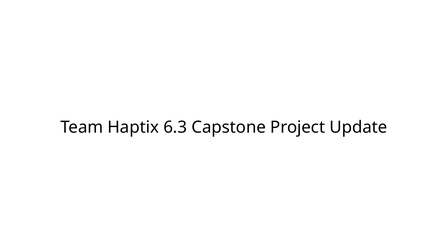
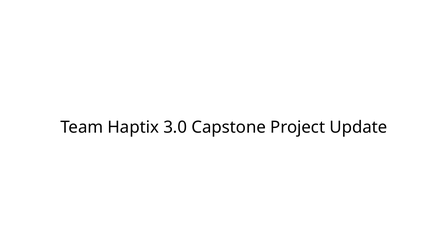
6.3: 6.3 -> 3.0 (175, 127)
